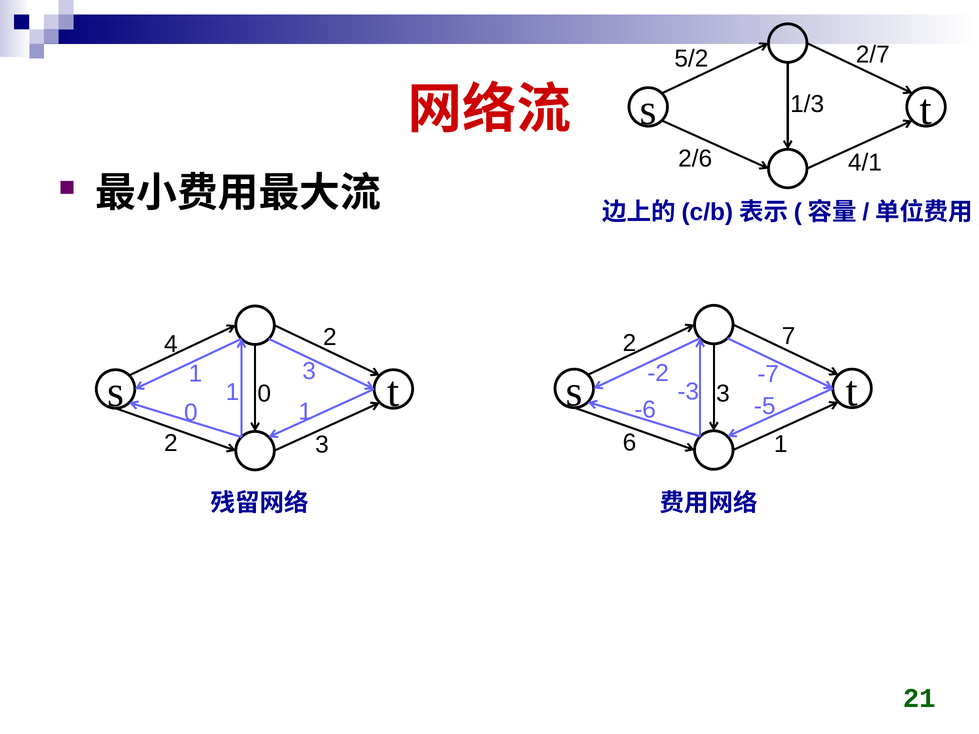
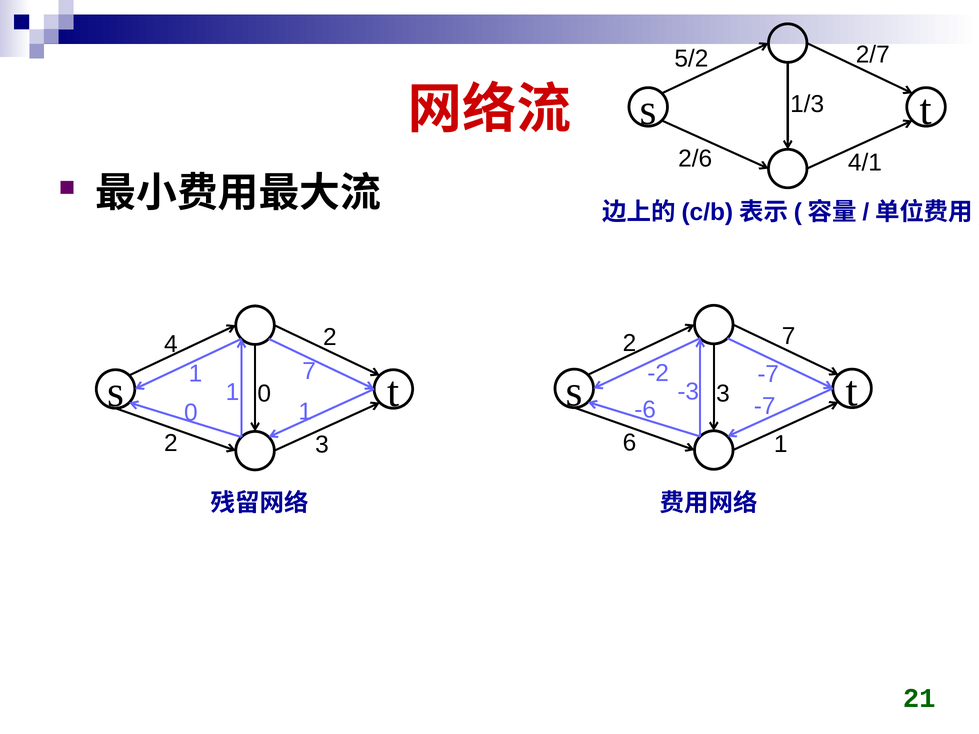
1 3: 3 -> 7 (309, 371)
-5: -5 -> -7 (765, 406)
